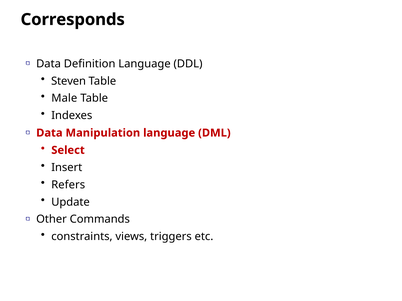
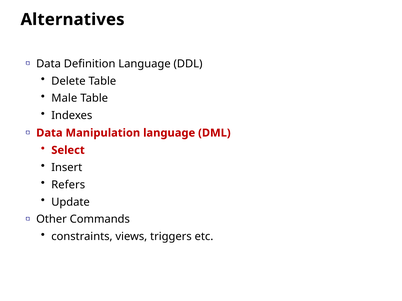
Corresponds: Corresponds -> Alternatives (73, 20)
Steven: Steven -> Delete (68, 81)
